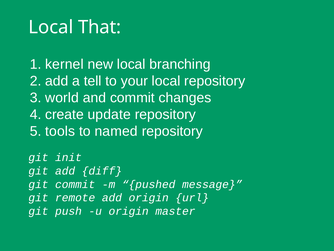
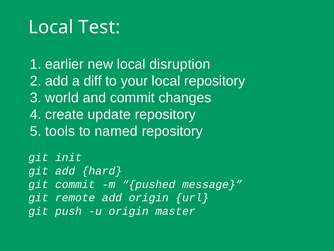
That: That -> Test (99, 27)
kernel: kernel -> earlier (64, 64)
branching: branching -> disruption (180, 64)
tell: tell -> diff (93, 81)
diff: diff -> hard (102, 171)
